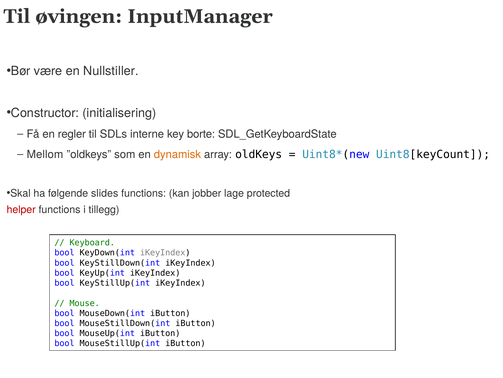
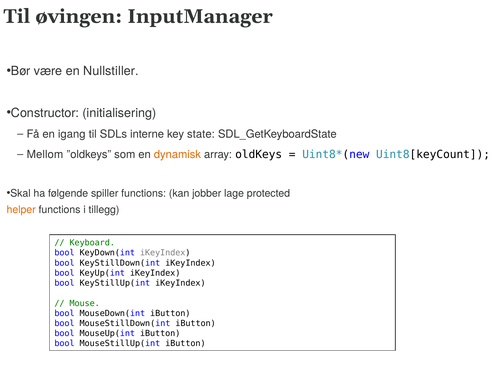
regler: regler -> igang (72, 134)
borte: borte -> state (201, 134)
slides: slides -> spiller (105, 193)
helper colour: red -> orange (21, 209)
